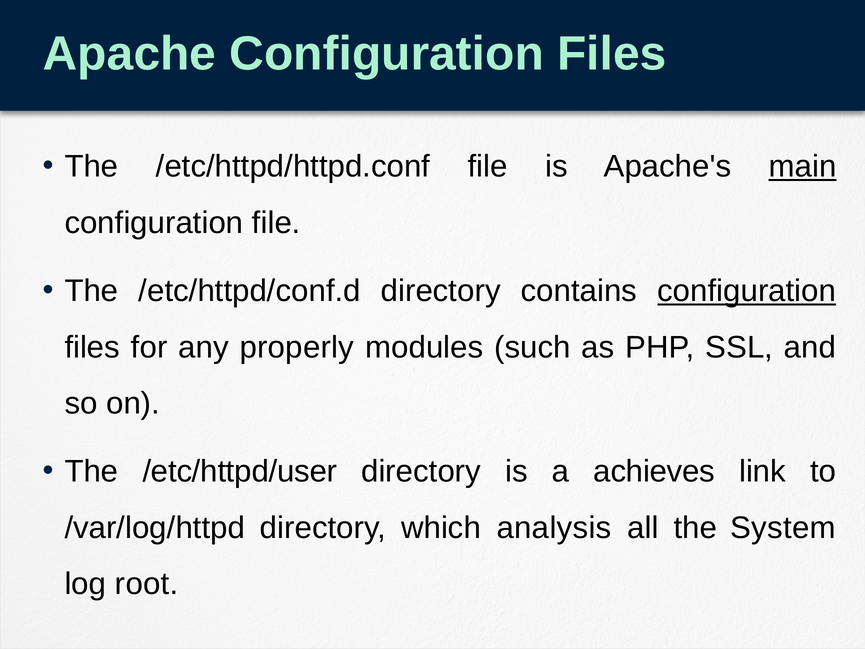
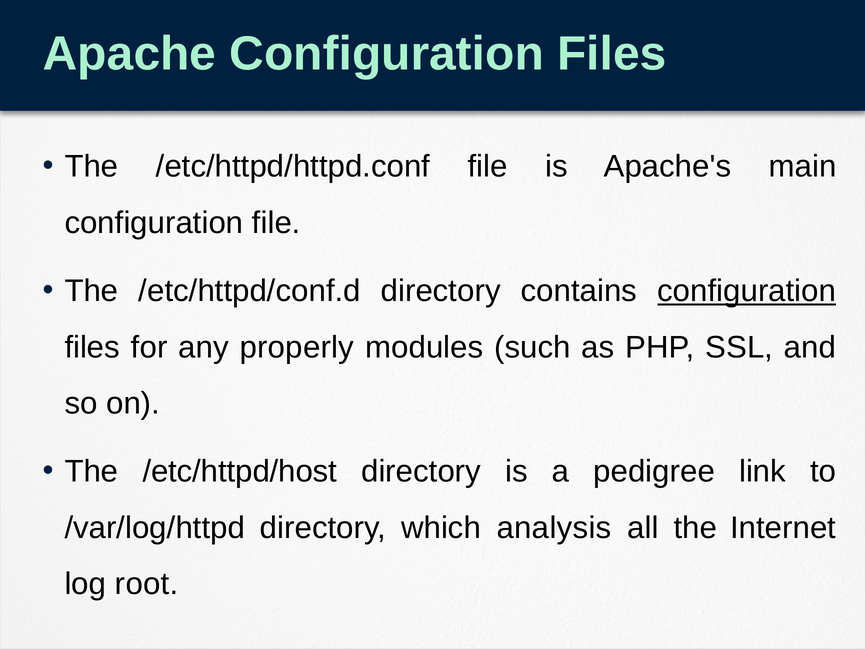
main underline: present -> none (803, 167)
/etc/httpd/user: /etc/httpd/user -> /etc/httpd/host (240, 472)
achieves: achieves -> pedigree (654, 472)
System: System -> Internet (783, 528)
